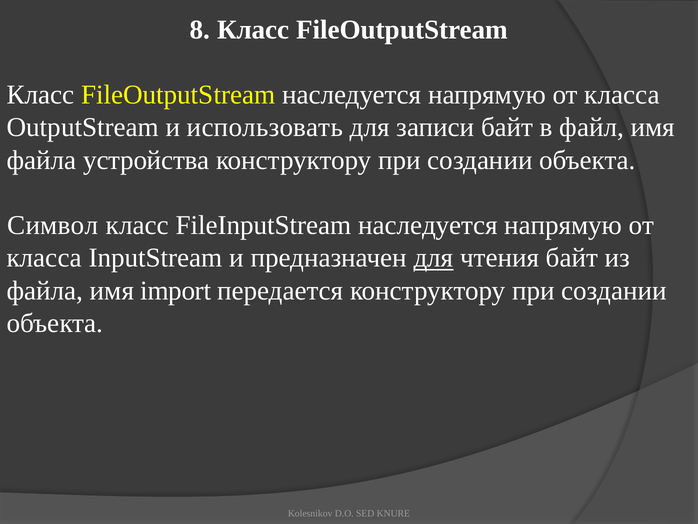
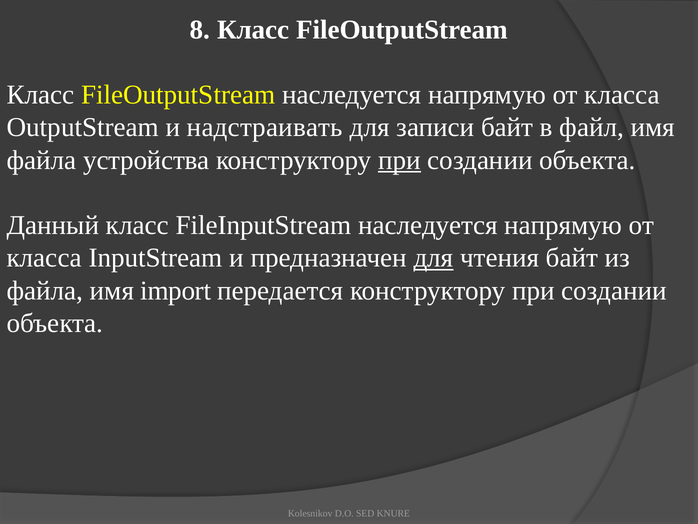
использовать: использовать -> надстраивать (265, 127)
при underline: none -> present (399, 160)
Символ: Символ -> Данный (53, 225)
